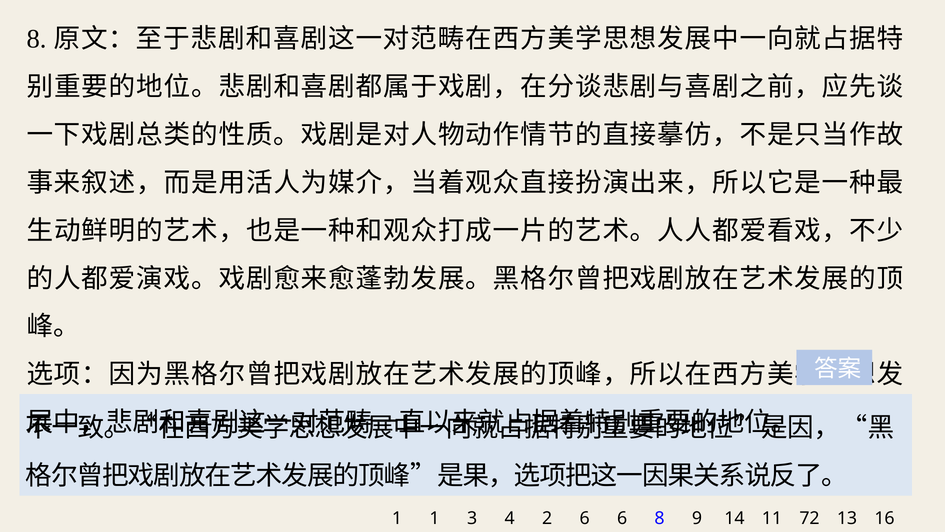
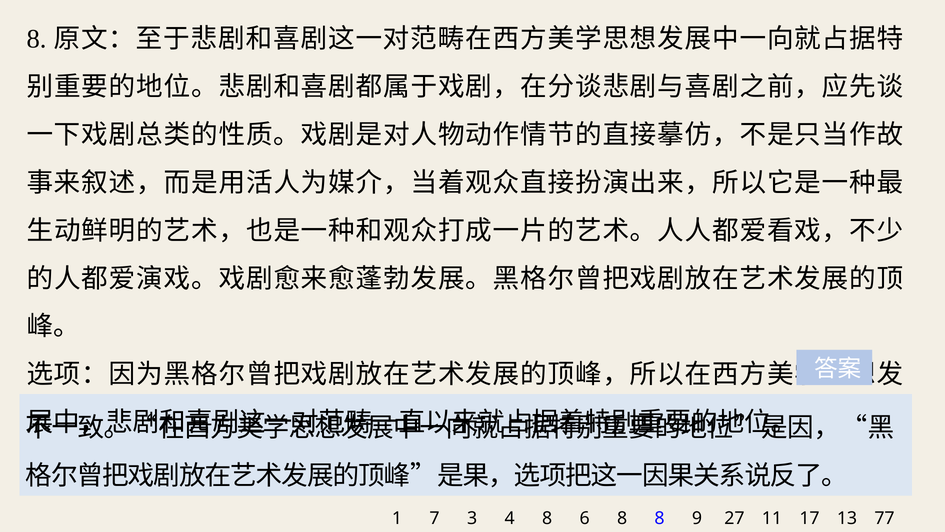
1 1: 1 -> 7 (435, 518)
4 2: 2 -> 8 (547, 518)
3 6: 6 -> 8 (622, 518)
14: 14 -> 27 (734, 518)
72: 72 -> 17 (809, 518)
16: 16 -> 77 (885, 518)
